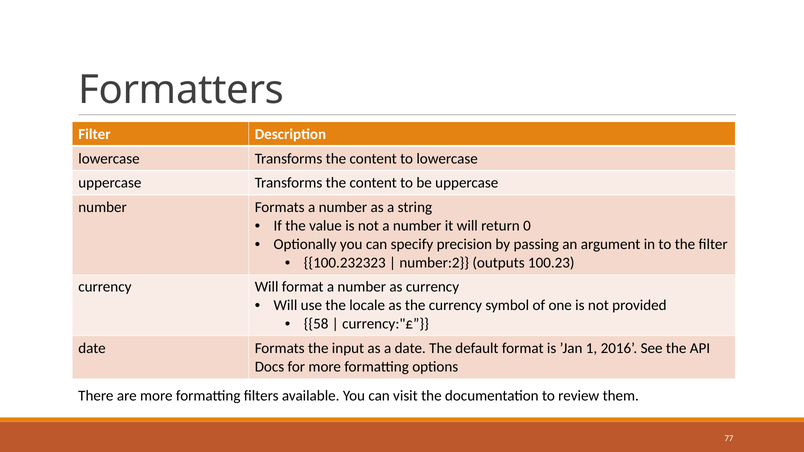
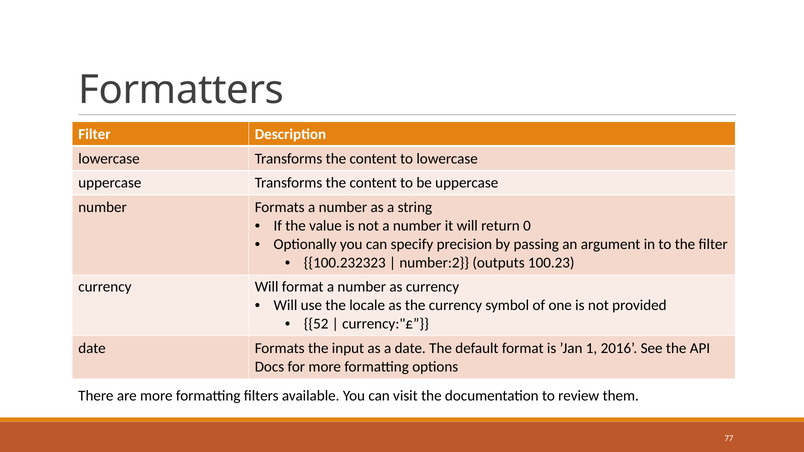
58: 58 -> 52 (316, 324)
